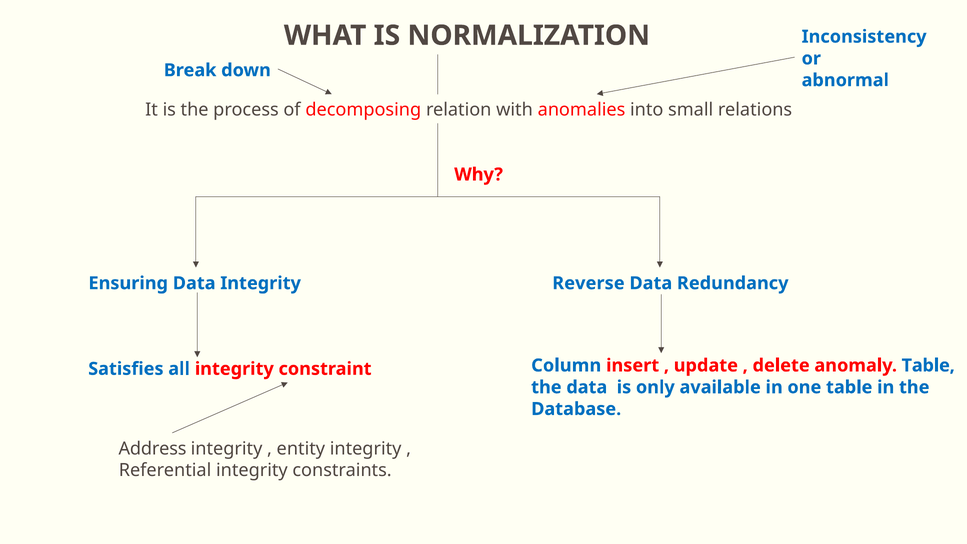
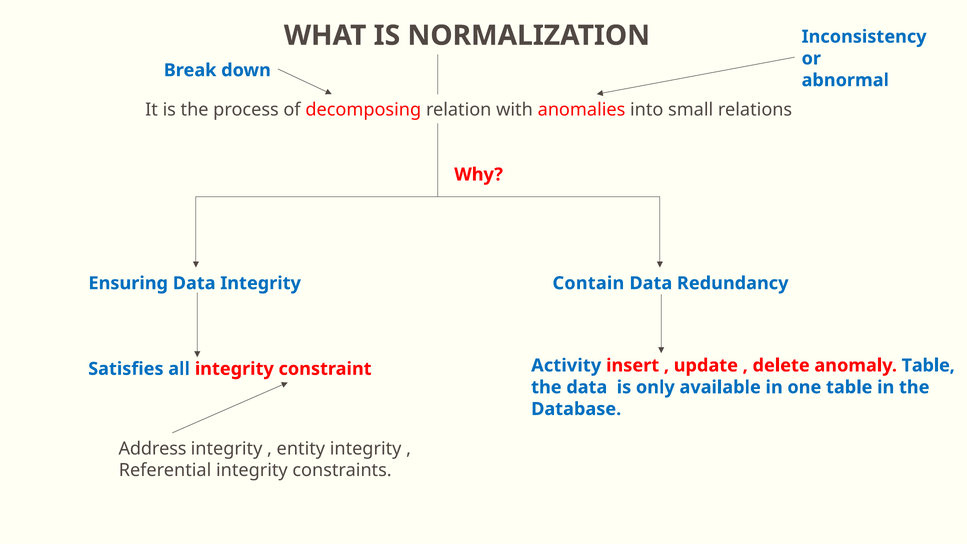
Reverse: Reverse -> Contain (588, 283)
Column: Column -> Activity (566, 365)
